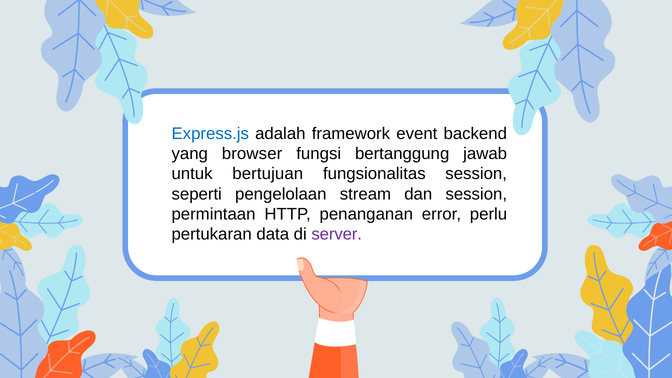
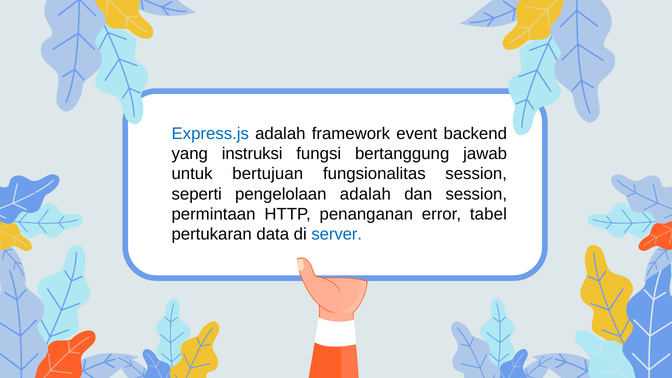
browser: browser -> instruksi (252, 154)
pengelolaan stream: stream -> adalah (365, 194)
perlu: perlu -> tabel (488, 214)
server colour: purple -> blue (337, 234)
